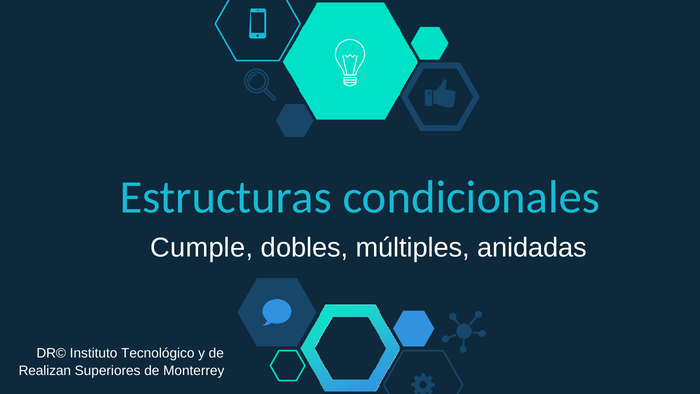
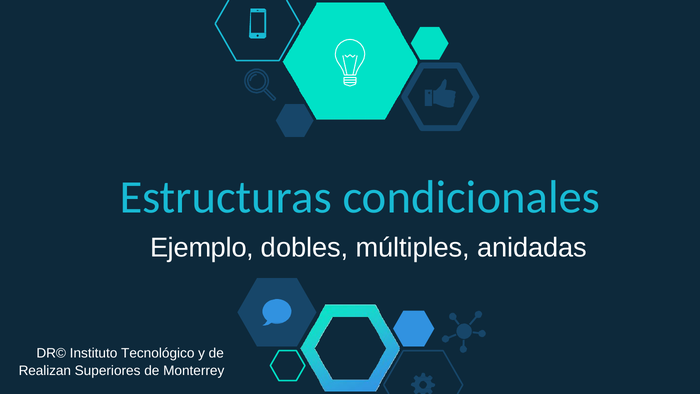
Cumple: Cumple -> Ejemplo (202, 248)
